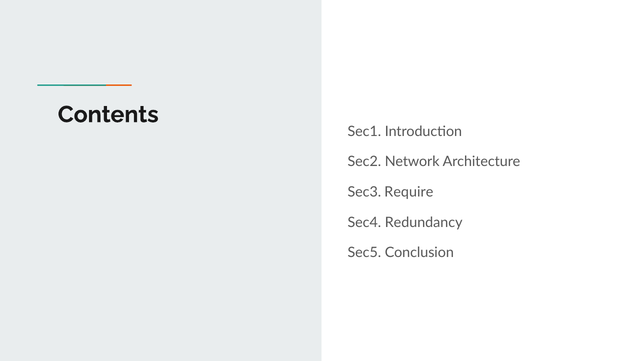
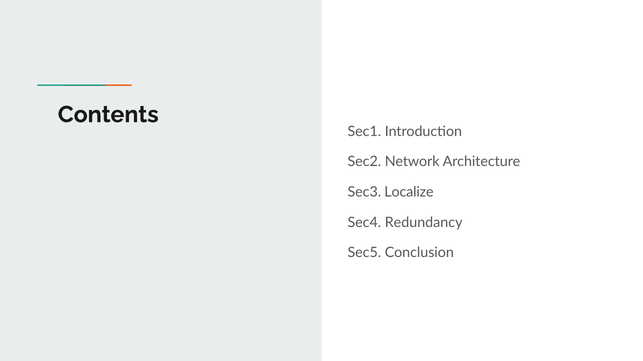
Require: Require -> Localize (409, 192)
